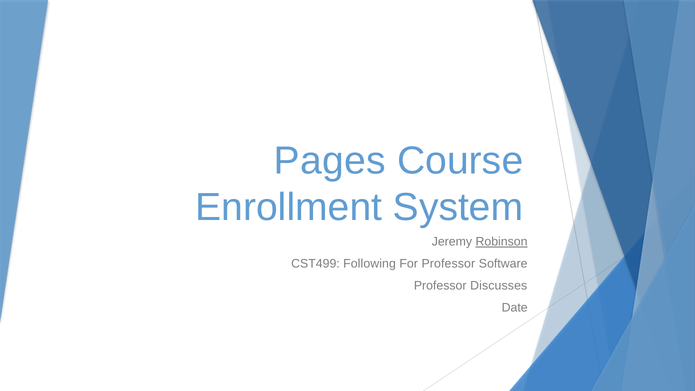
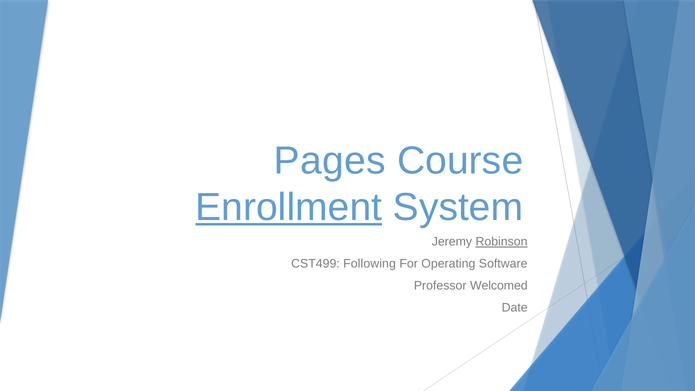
Enrollment underline: none -> present (289, 208)
For Professor: Professor -> Operating (448, 264)
Discusses: Discusses -> Welcomed (499, 286)
